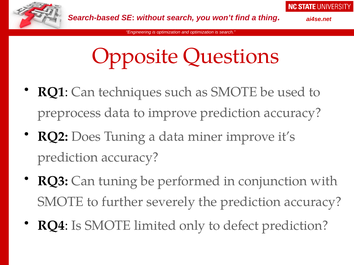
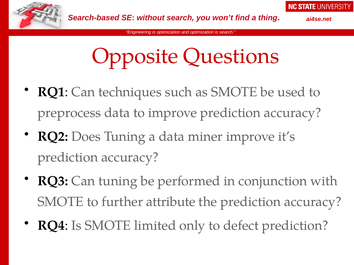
severely: severely -> attribute (171, 202)
